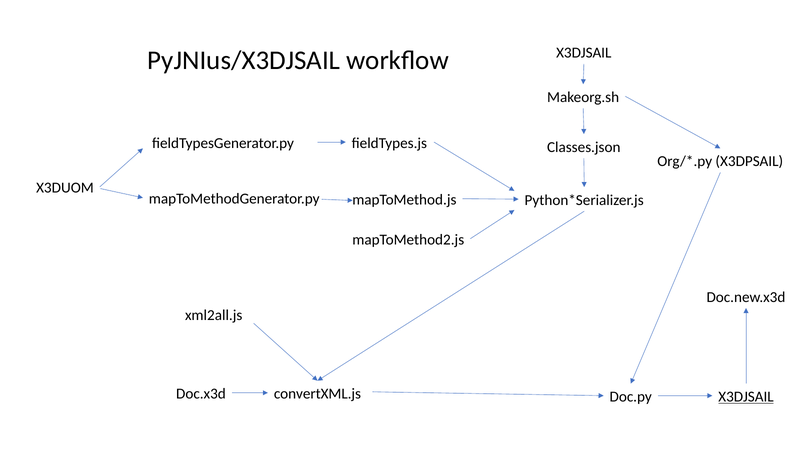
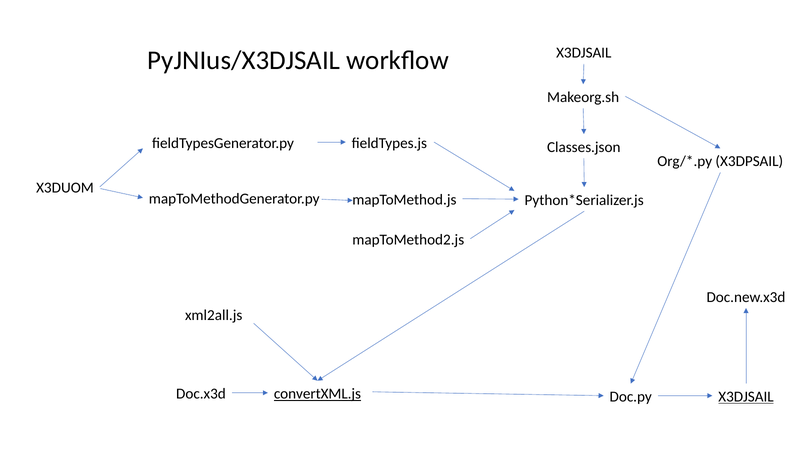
convertXML.js underline: none -> present (317, 394)
